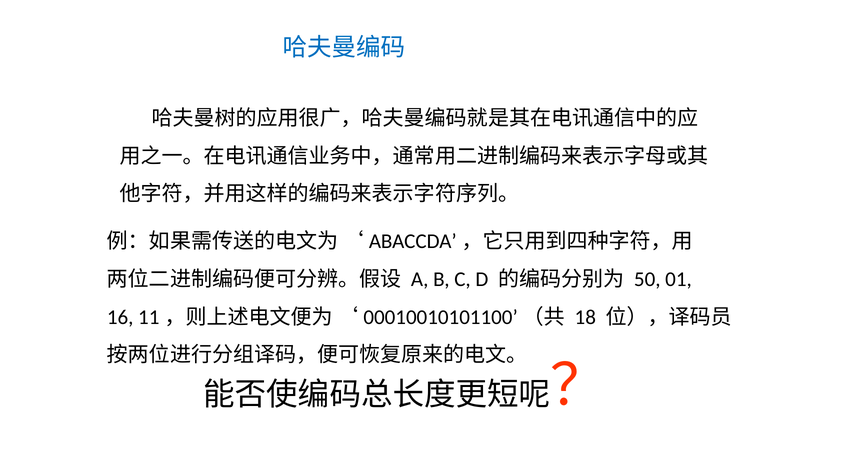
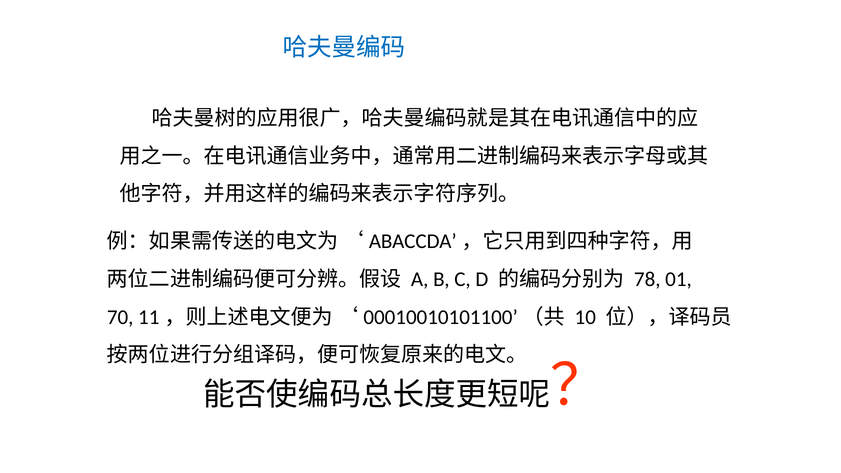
50: 50 -> 78 (647, 279)
16: 16 -> 70 (120, 317)
18: 18 -> 10 (585, 317)
